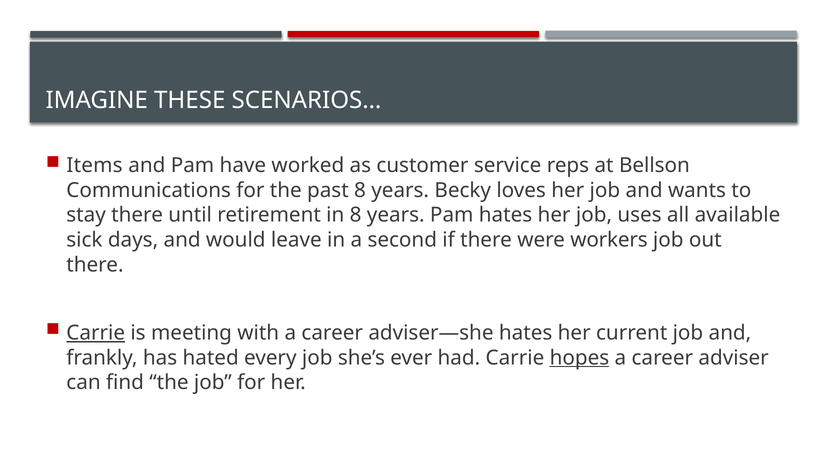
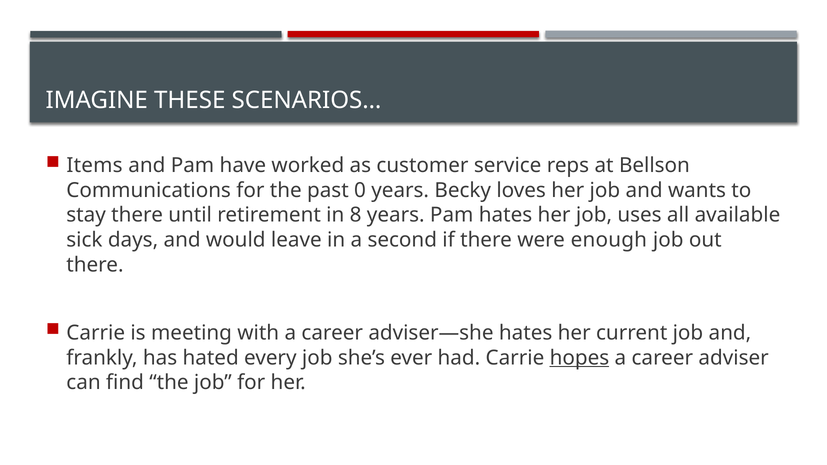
past 8: 8 -> 0 (360, 190)
workers: workers -> enough (609, 240)
Carrie underline: present -> none (96, 333)
